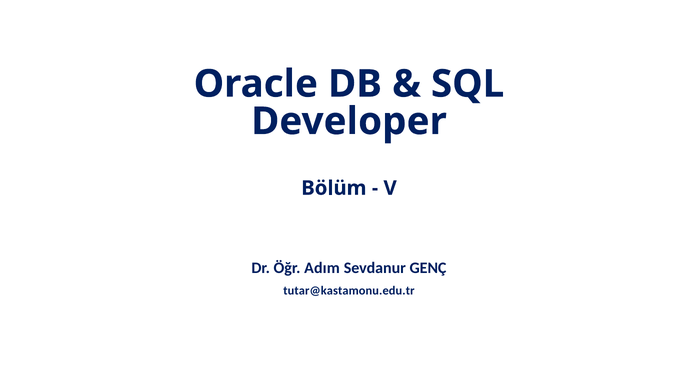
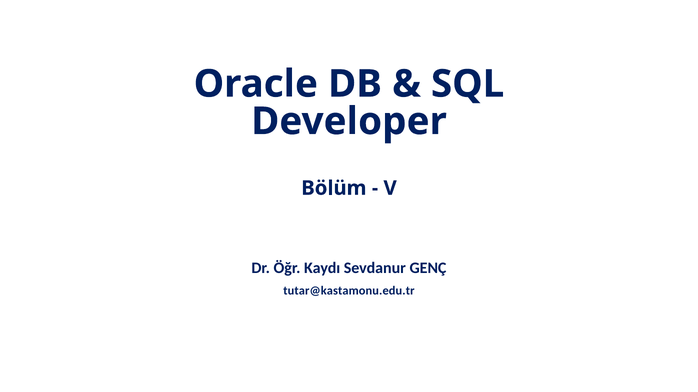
Adım: Adım -> Kaydı (322, 268)
